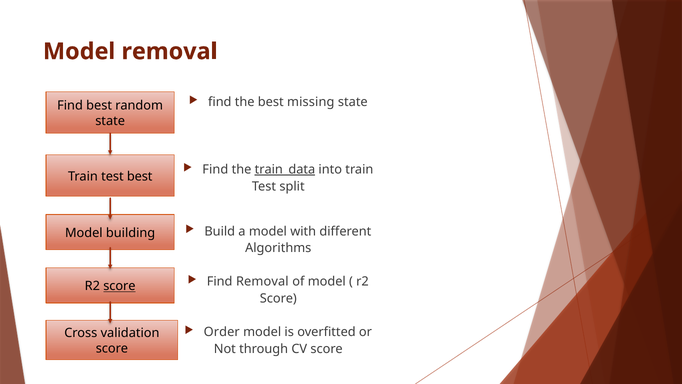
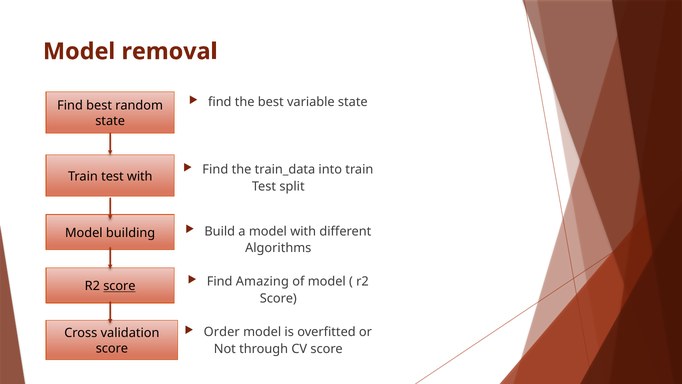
missing: missing -> variable (311, 102)
train_data underline: present -> none (285, 169)
test best: best -> with (140, 176)
Find Removal: Removal -> Amazing (262, 281)
